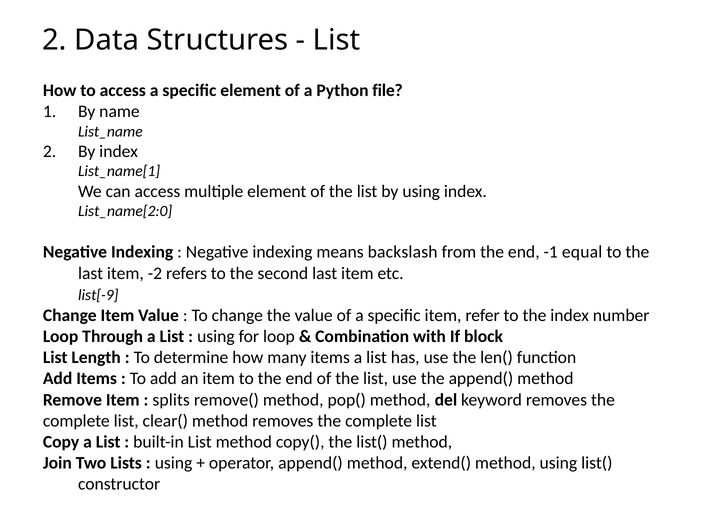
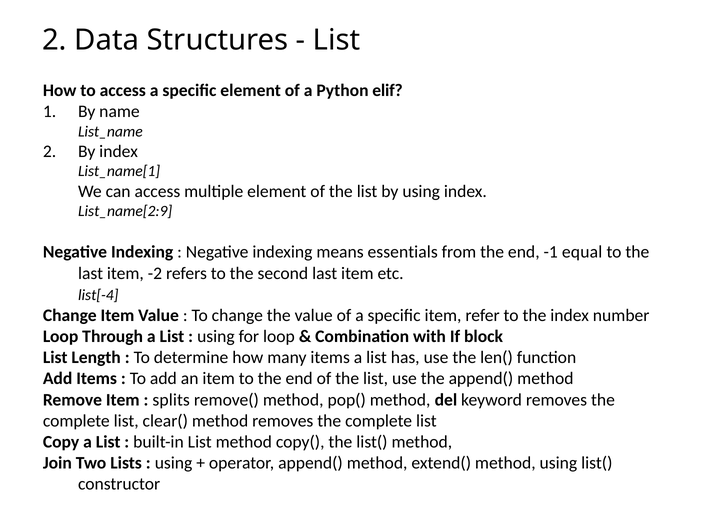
file: file -> elif (387, 91)
List_name[2:0: List_name[2:0 -> List_name[2:9 (125, 211)
backslash: backslash -> essentials (403, 252)
list[-9: list[-9 -> list[-4 (98, 295)
